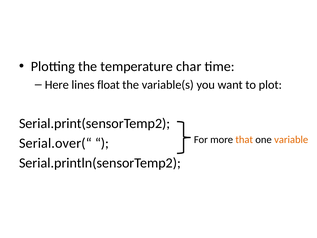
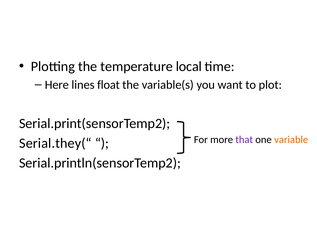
char: char -> local (189, 67)
that colour: orange -> purple (244, 139)
Serial.over(“: Serial.over(“ -> Serial.they(“ (55, 143)
